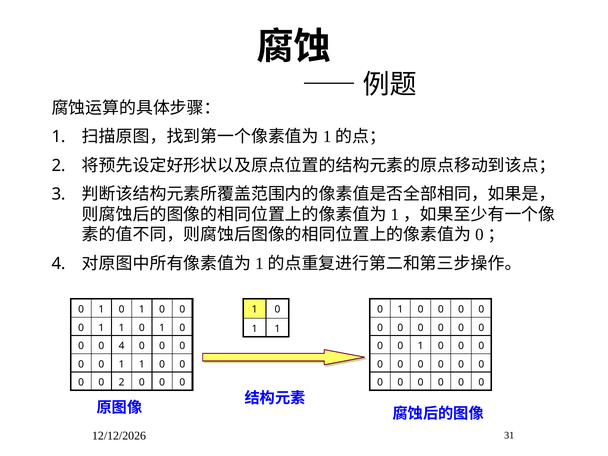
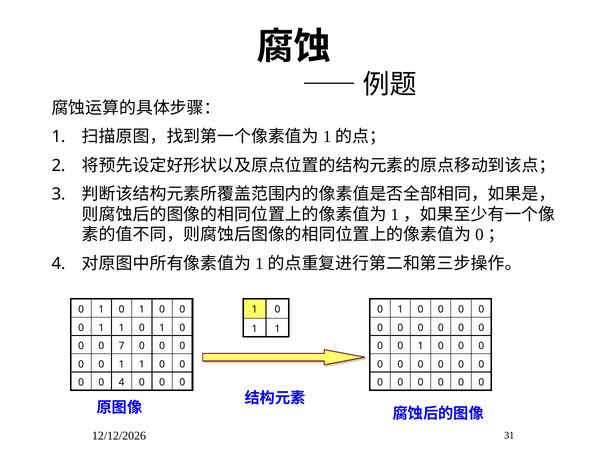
0 4: 4 -> 7 (122, 346)
0 2: 2 -> 4 (122, 383)
